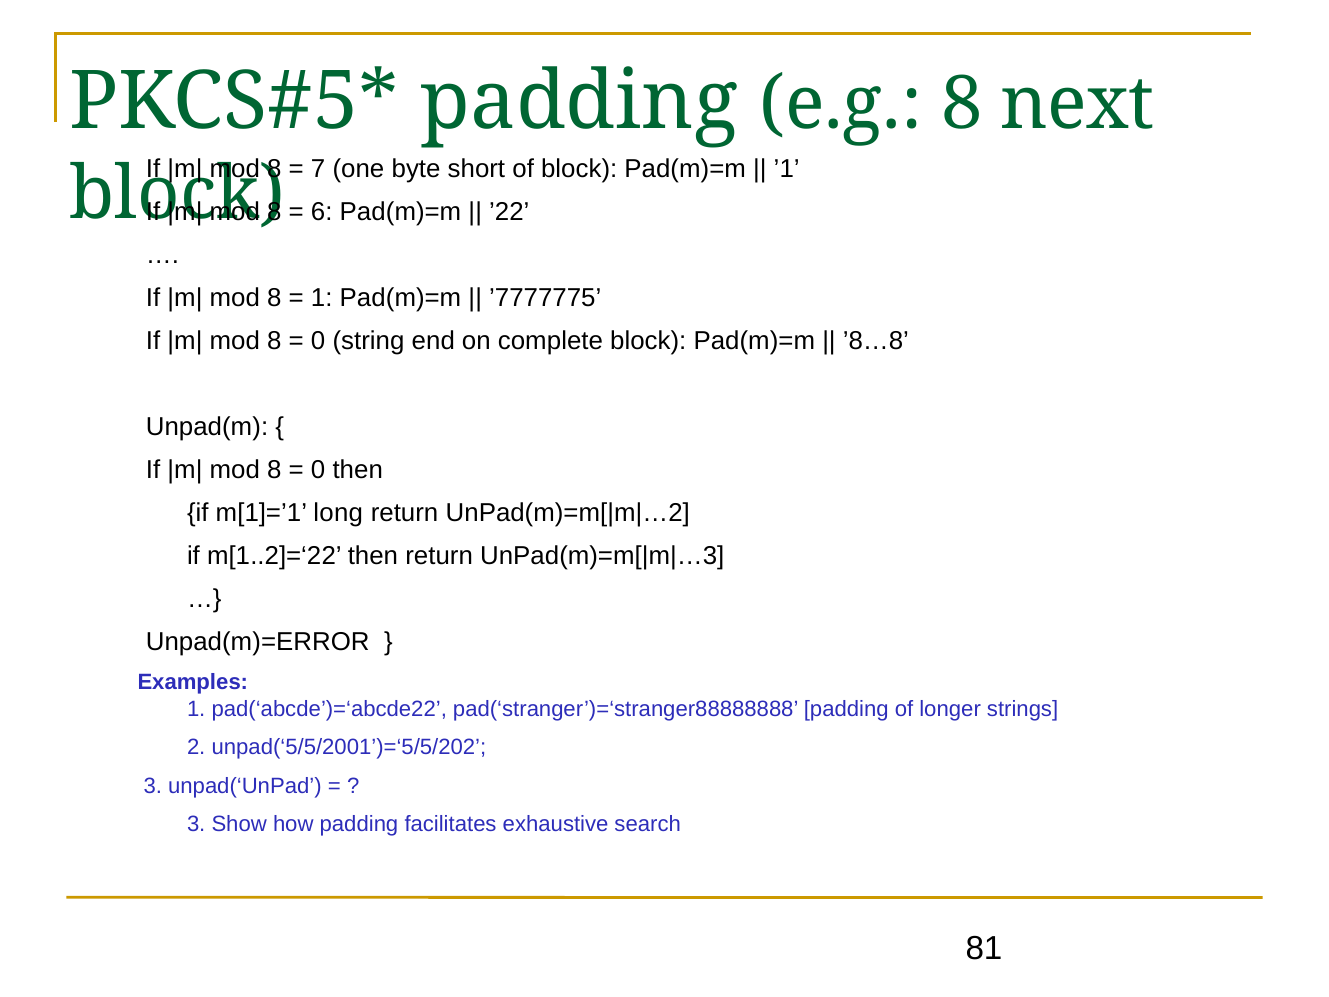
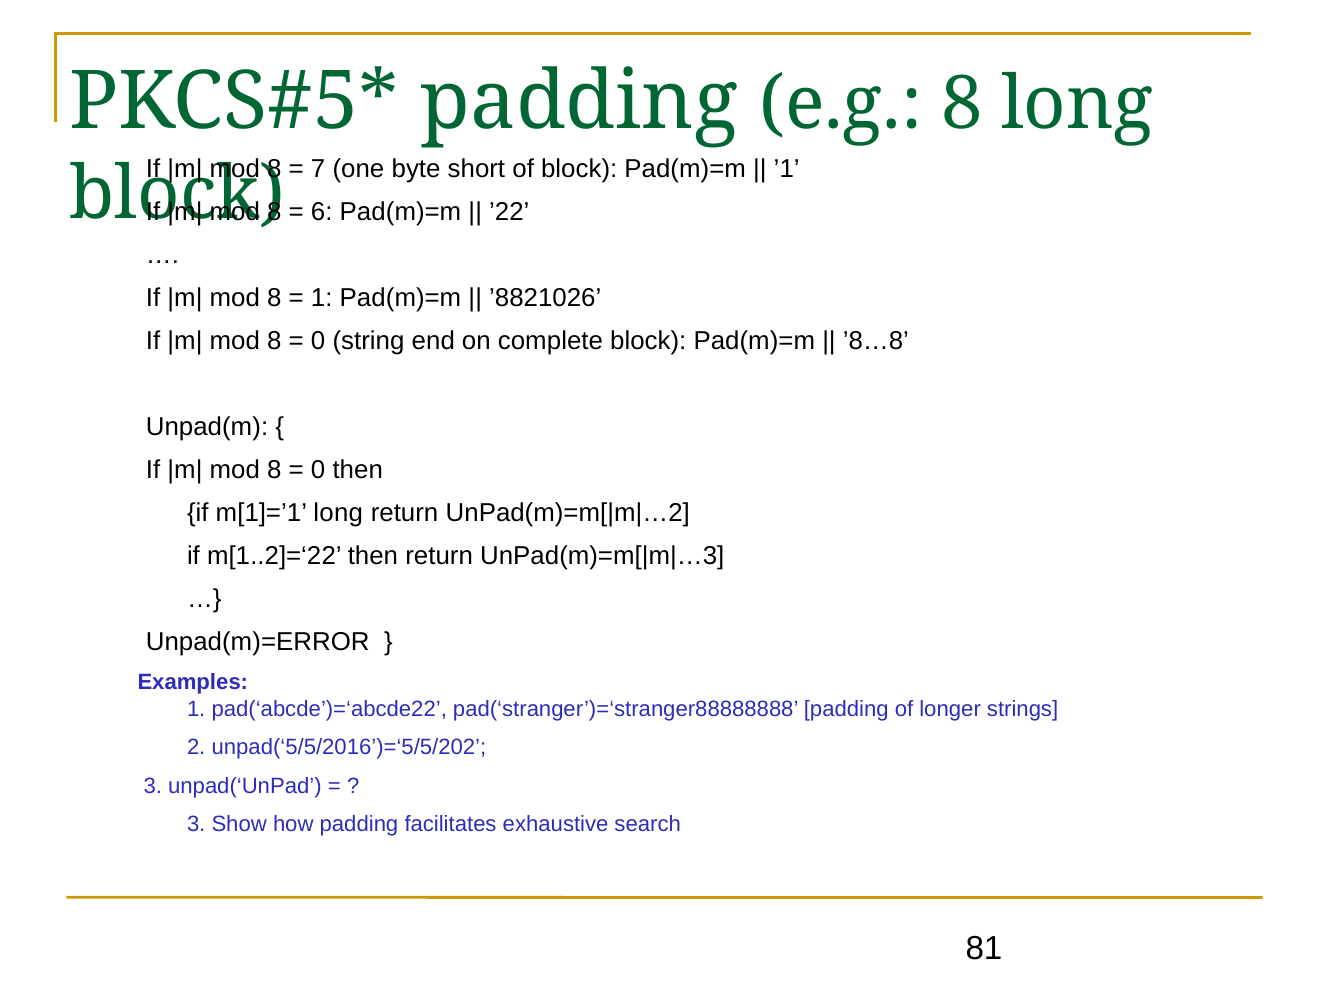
8 next: next -> long (1077, 104)
’7777775: ’7777775 -> ’8821026 (545, 297)
unpad(‘5/5/2001’)=‘5/5/202: unpad(‘5/5/2001’)=‘5/5/202 -> unpad(‘5/5/2016’)=‘5/5/202 (349, 747)
